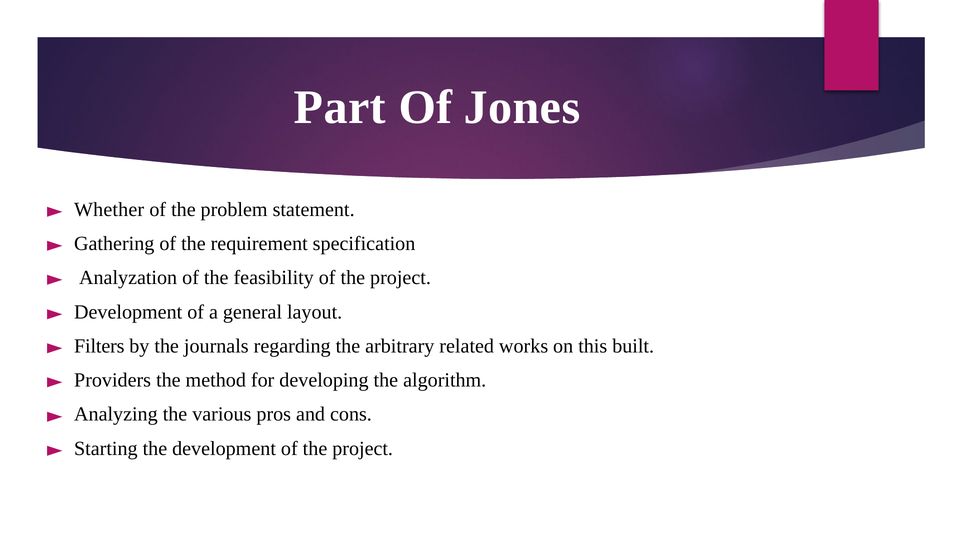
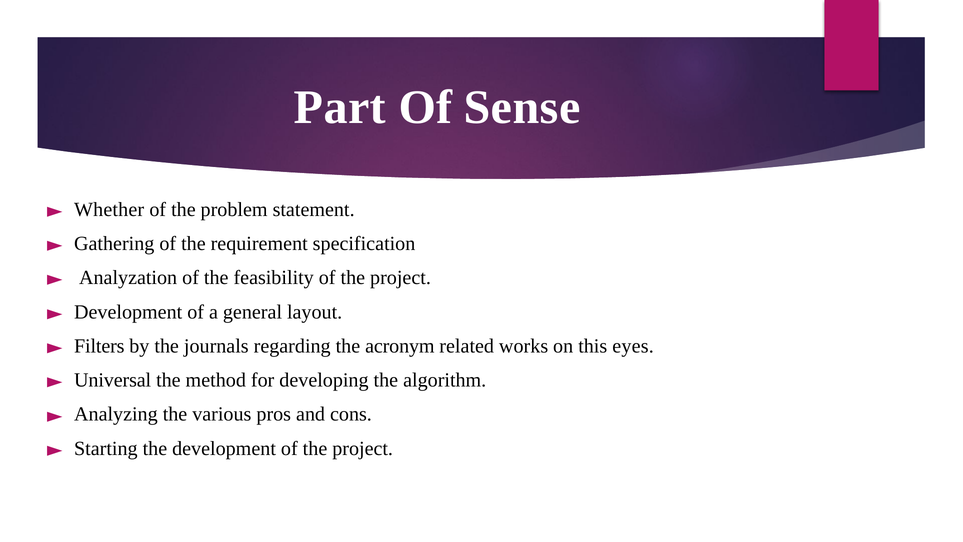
Jones: Jones -> Sense (522, 107)
arbitrary: arbitrary -> acronym (400, 346)
built: built -> eyes (633, 346)
Providers: Providers -> Universal (113, 380)
